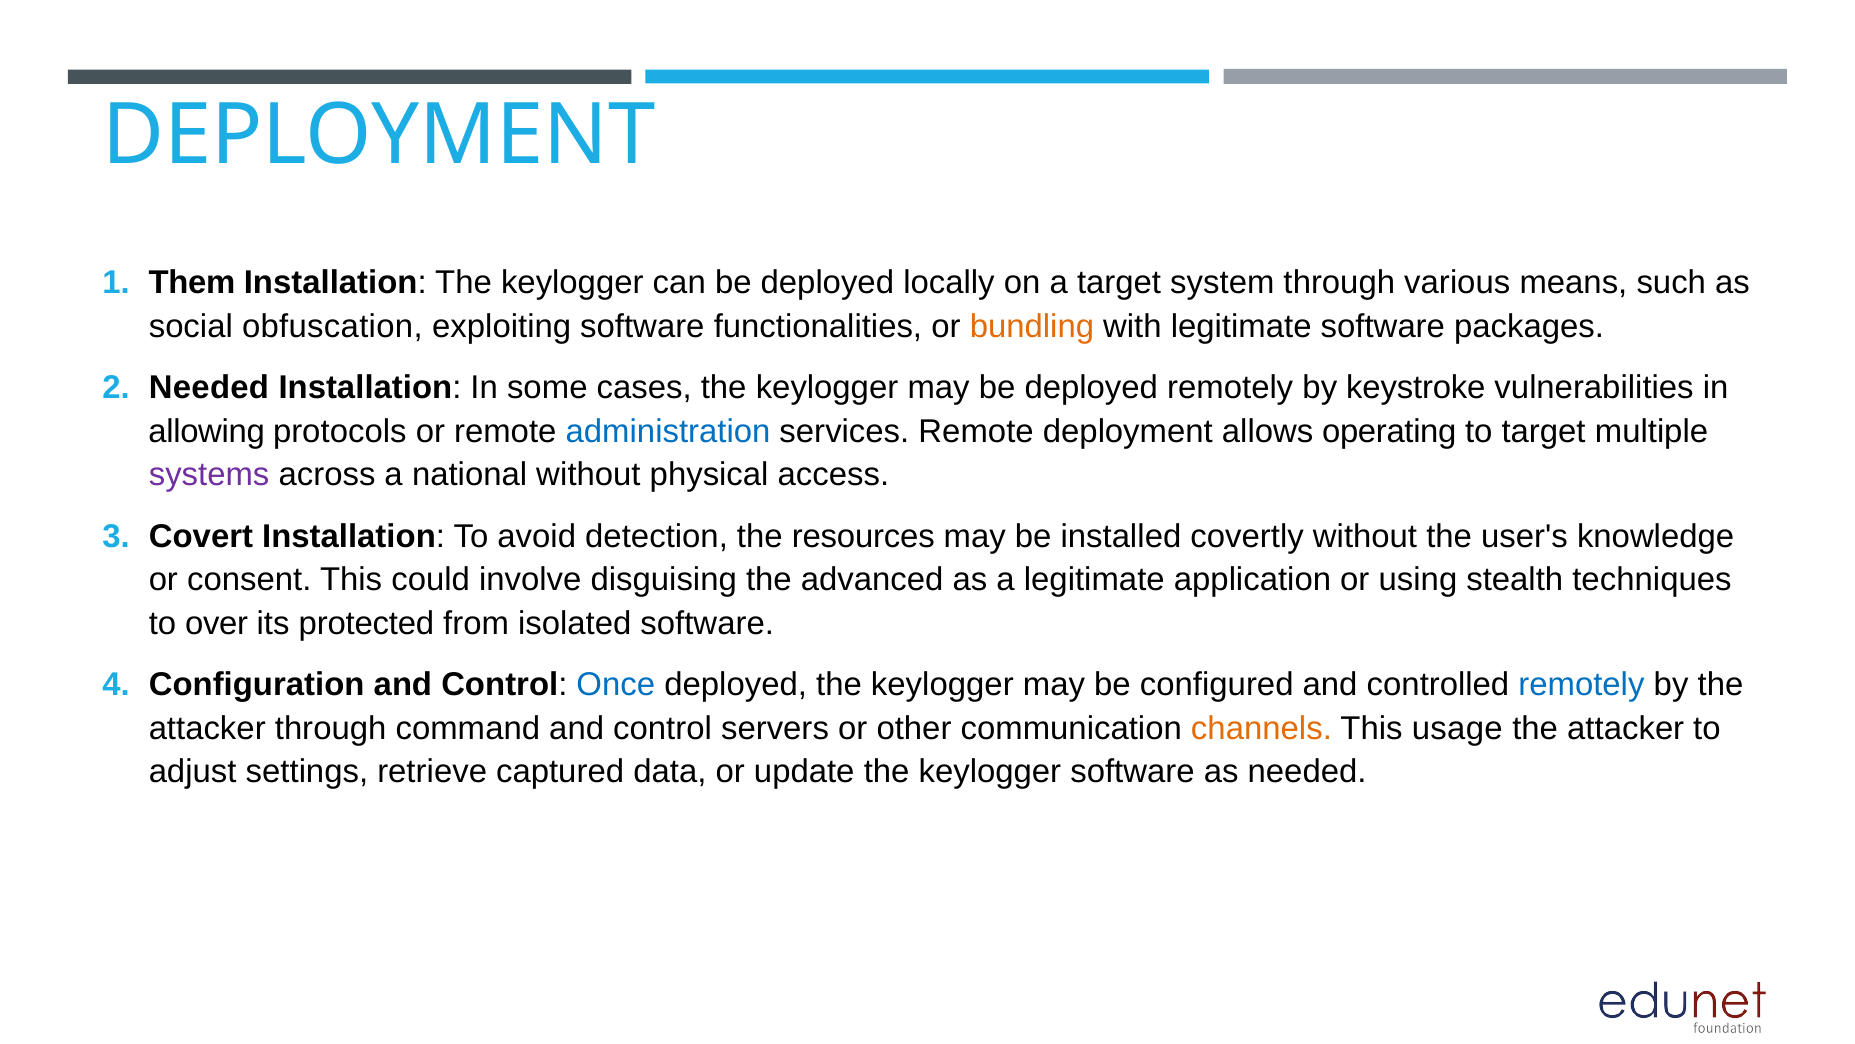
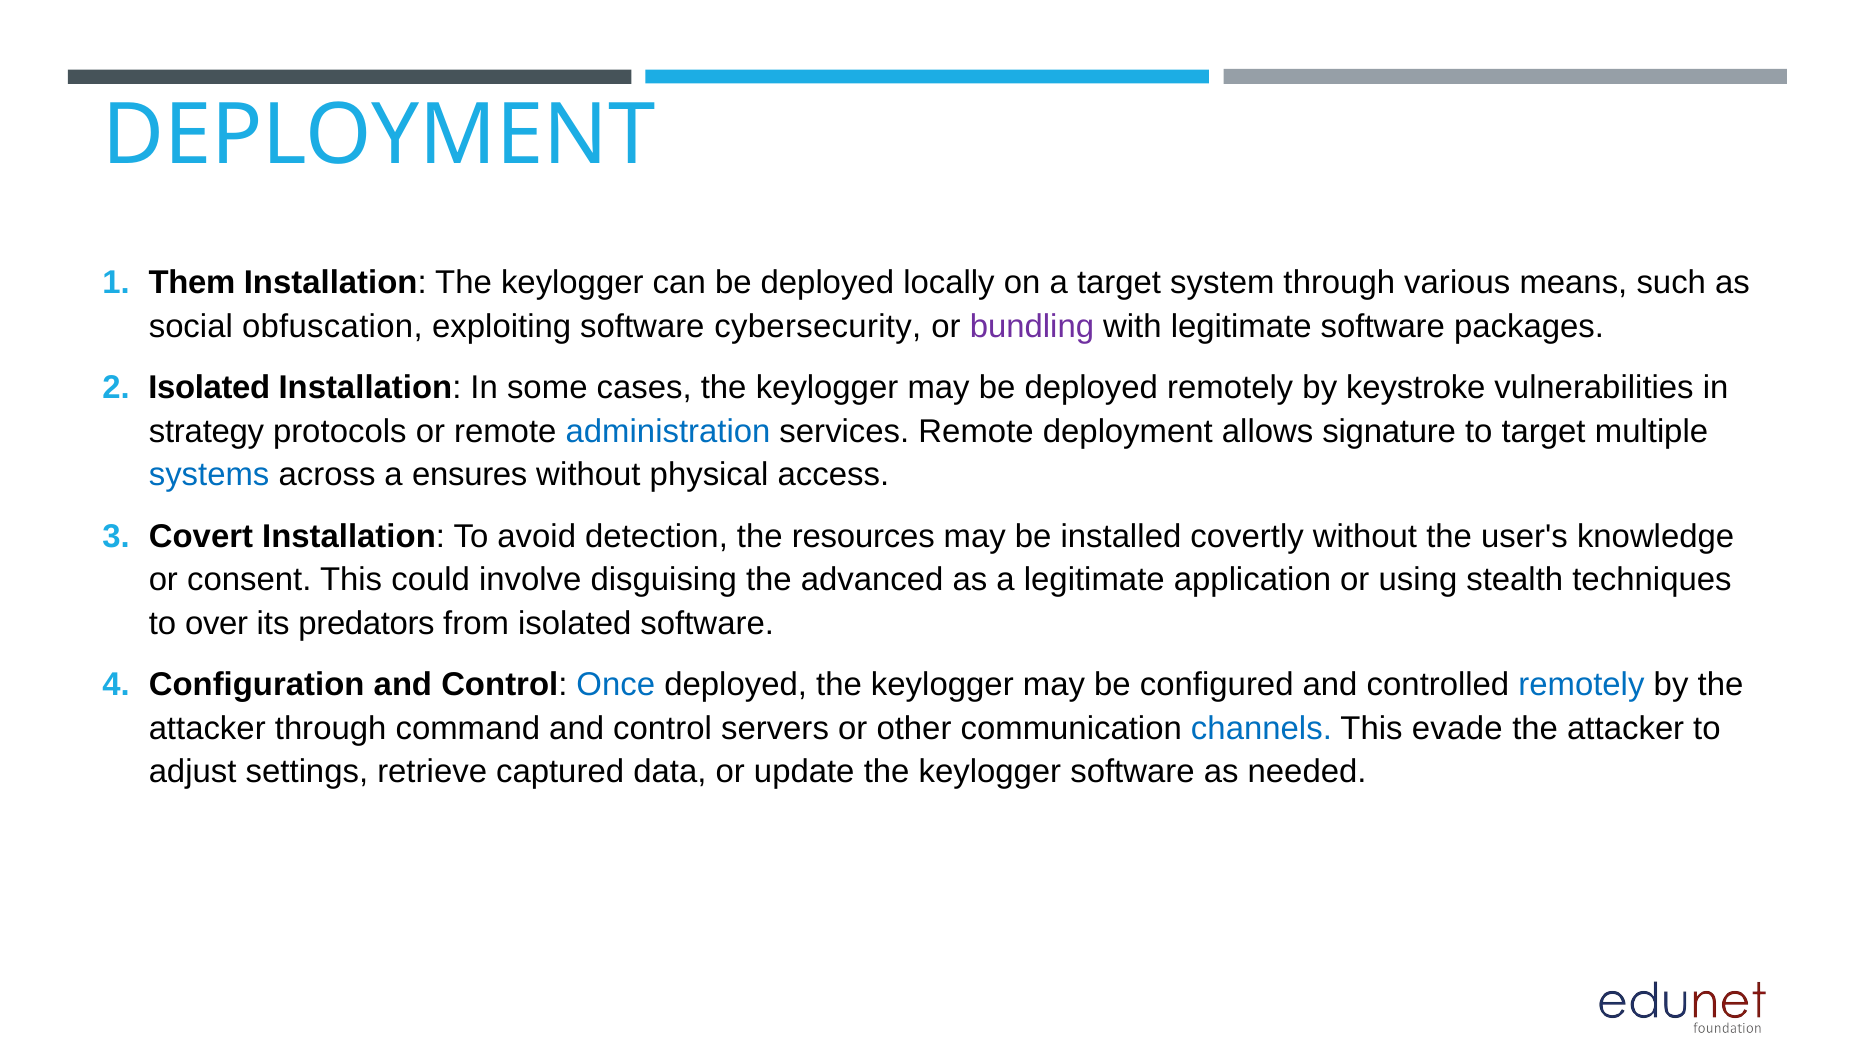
functionalities: functionalities -> cybersecurity (818, 326)
bundling colour: orange -> purple (1032, 326)
Needed: Needed -> Isolated (209, 388)
allowing: allowing -> strategy (207, 431)
operating: operating -> signature (1389, 431)
systems colour: purple -> blue (209, 475)
national: national -> ensures (470, 475)
protected: protected -> predators (367, 623)
channels colour: orange -> blue (1261, 728)
usage: usage -> evade (1457, 728)
